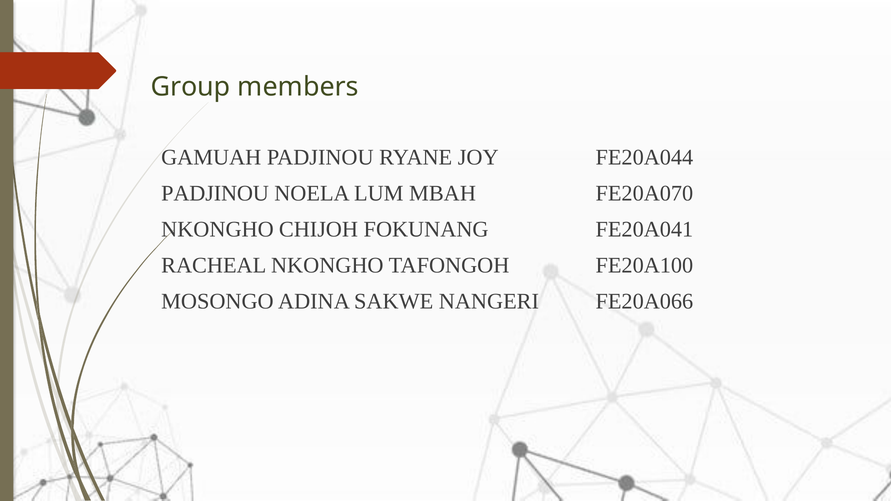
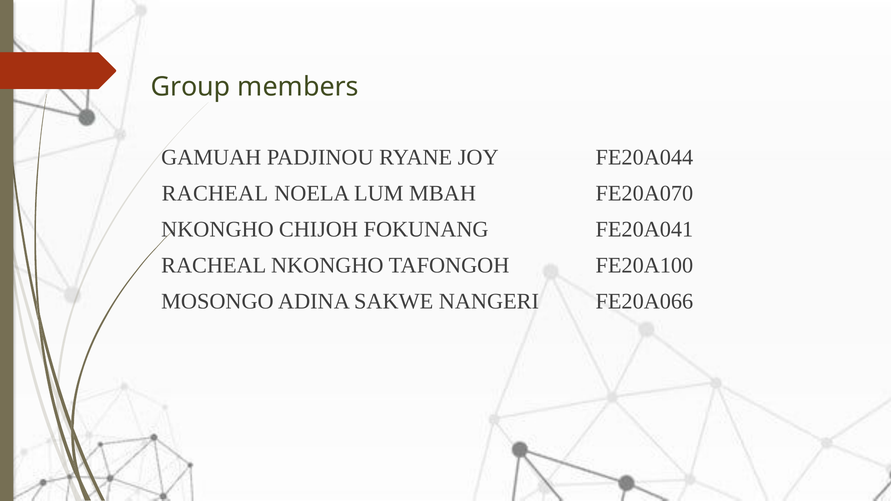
PADJINOU: PADJINOU -> RACHEAL (215, 194)
